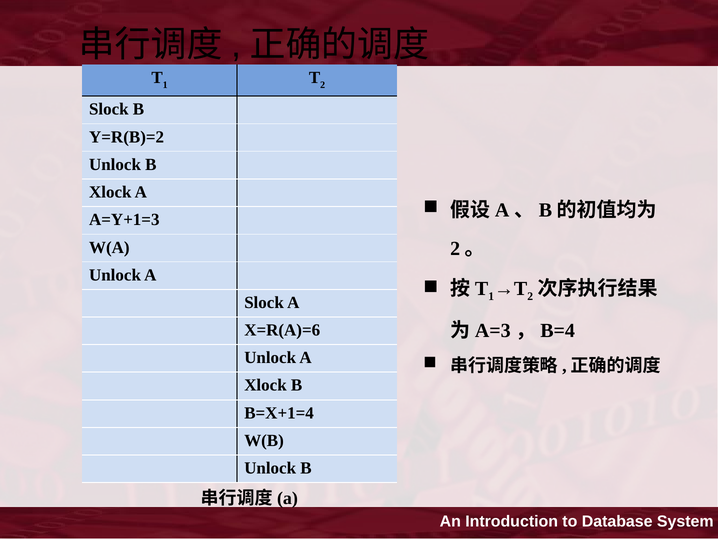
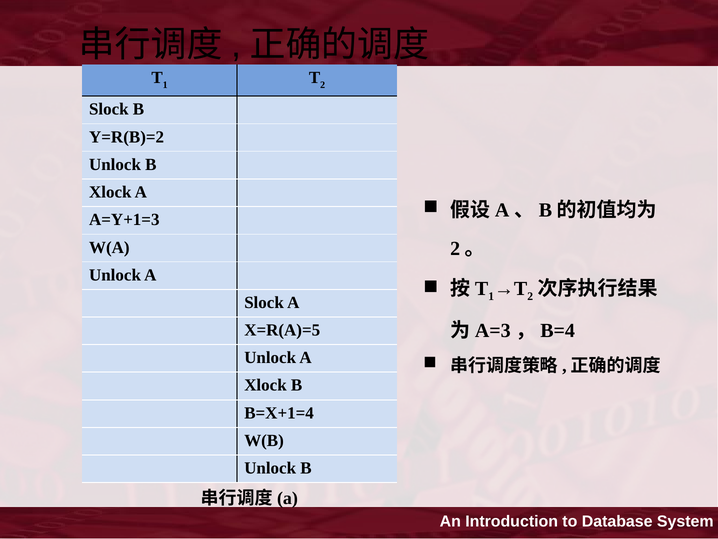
X=R(A)=6: X=R(A)=6 -> X=R(A)=5 (282, 330)
